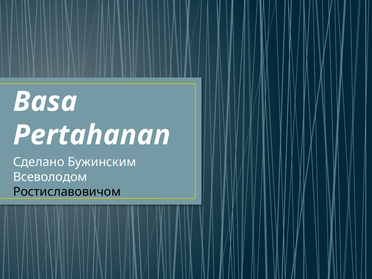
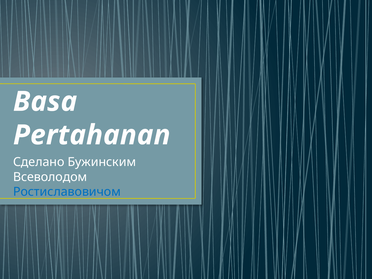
Ростиславовичом colour: black -> blue (67, 192)
